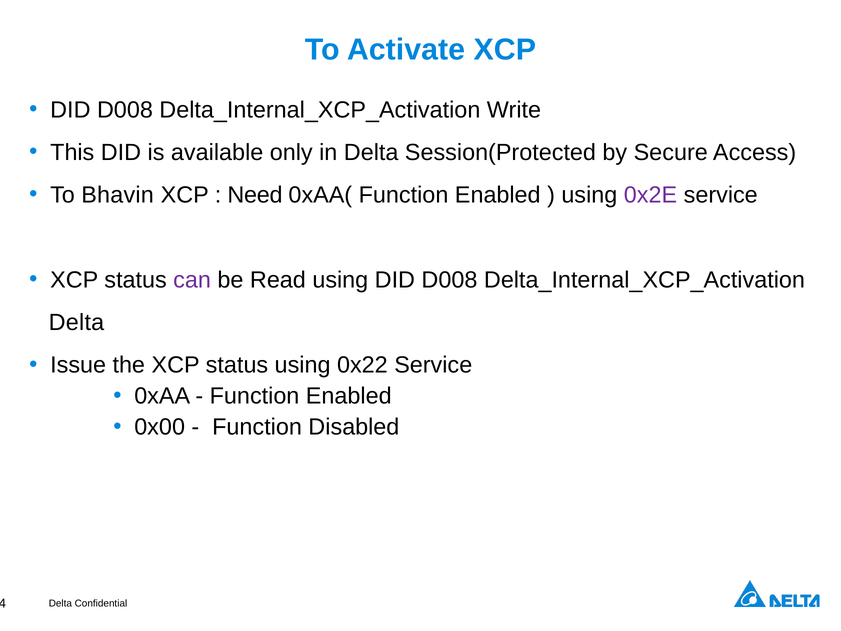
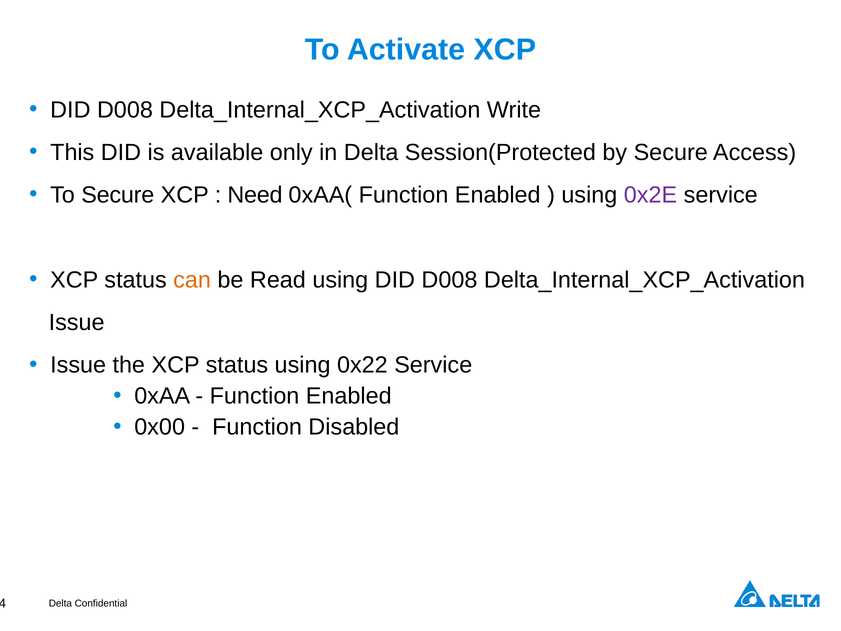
To Bhavin: Bhavin -> Secure (118, 195)
can colour: purple -> orange (192, 280)
Delta: Delta -> Issue (77, 322)
